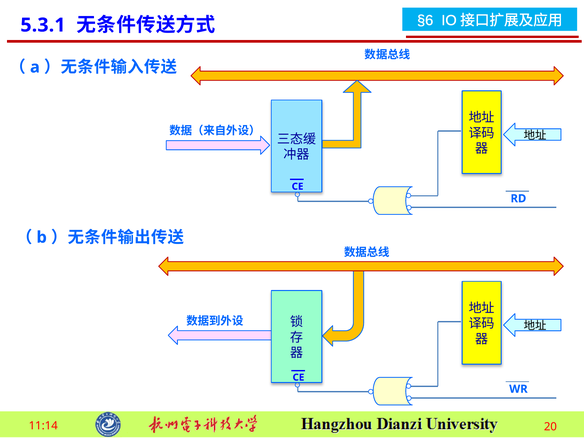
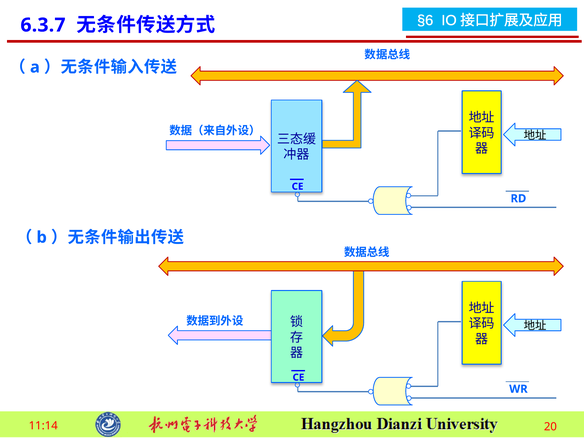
5.3.1: 5.3.1 -> 6.3.7 (43, 25)
